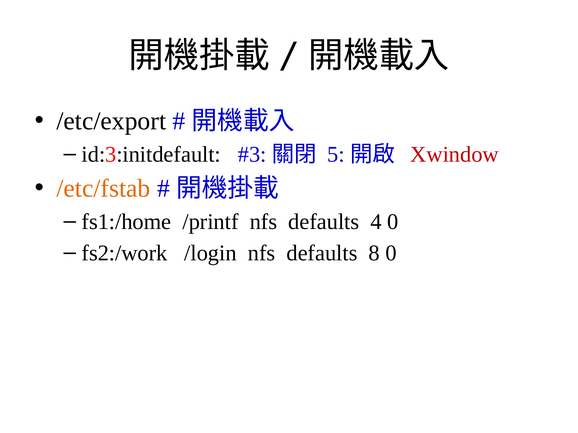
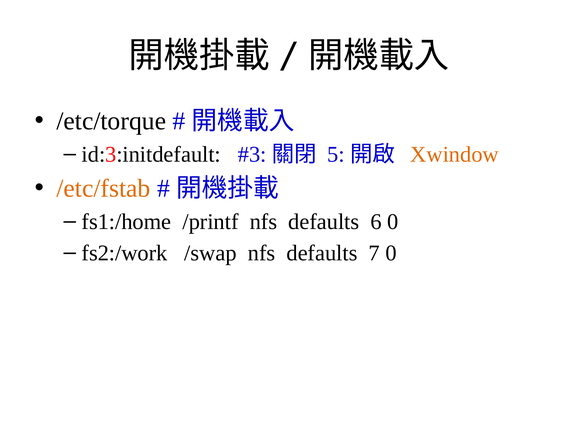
/etc/export: /etc/export -> /etc/torque (111, 121)
Xwindow colour: red -> orange (455, 154)
4: 4 -> 6 (376, 222)
/login: /login -> /swap (211, 253)
8: 8 -> 7 (374, 253)
